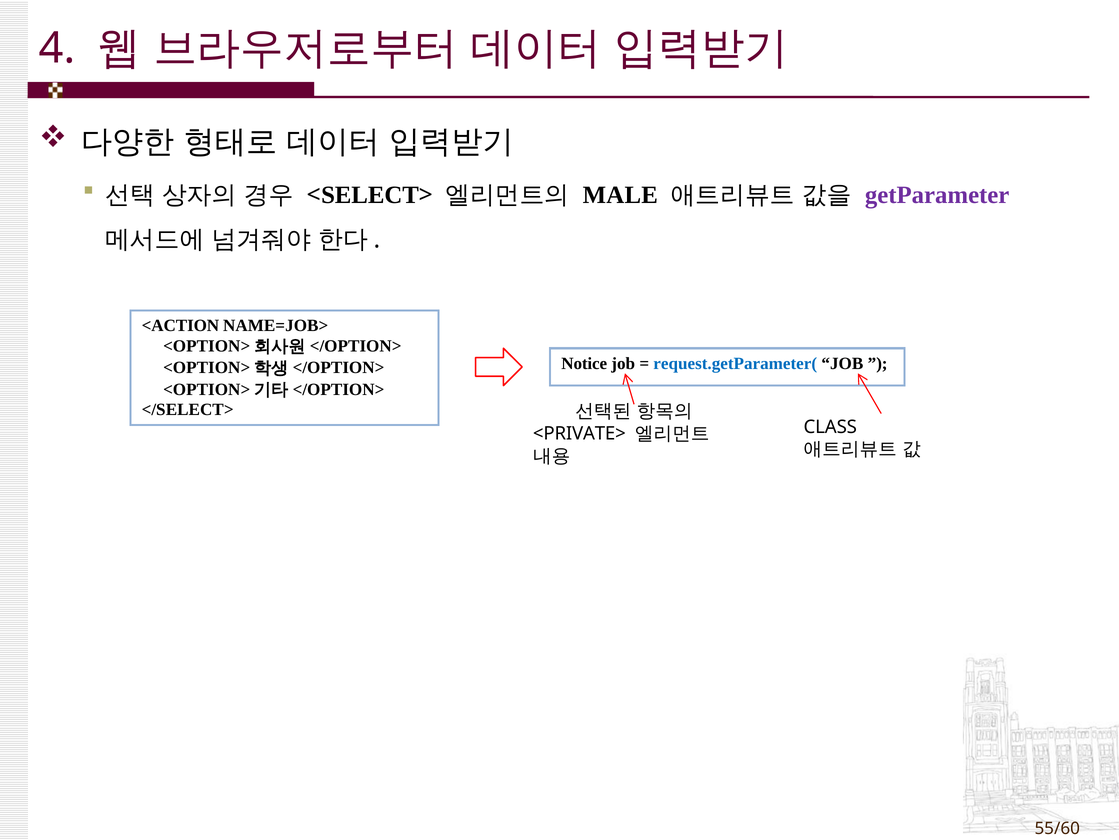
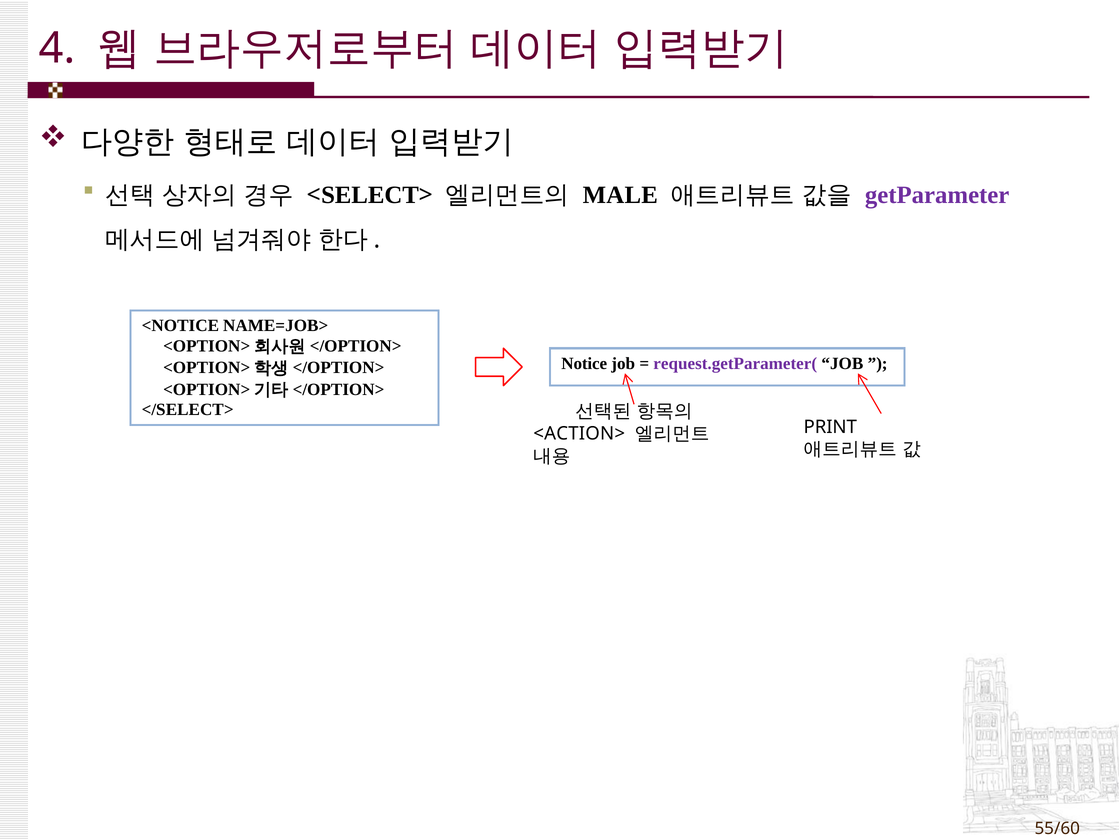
<ACTION: <ACTION -> <NOTICE (180, 325)
request.getParameter( colour: blue -> purple (735, 363)
CLASS: CLASS -> PRINT (830, 427)
<PRIVATE>: <PRIVATE> -> <ACTION> (579, 433)
